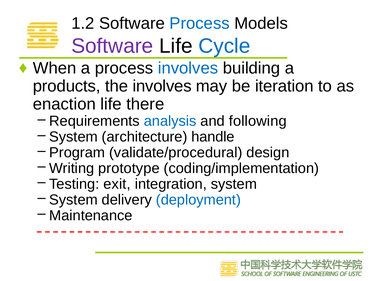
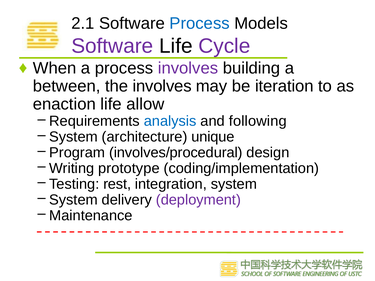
1.2: 1.2 -> 2.1 (83, 23)
Cycle colour: blue -> purple (224, 46)
involves colour: blue -> purple (188, 68)
products: products -> between (67, 86)
there: there -> allow (145, 104)
handle: handle -> unique (213, 137)
validate/procedural: validate/procedural -> involves/procedural (176, 153)
exit: exit -> rest (117, 184)
deployment colour: blue -> purple (198, 200)
